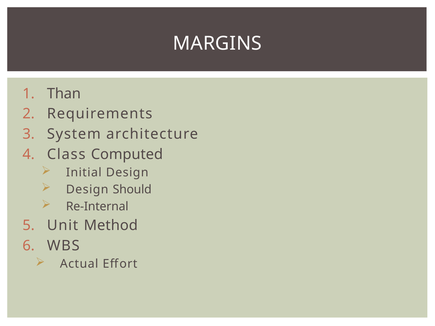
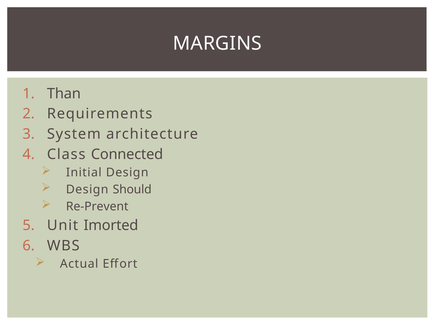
Computed: Computed -> Connected (127, 155)
Re-Internal: Re-Internal -> Re-Prevent (97, 207)
Method: Method -> Imorted (111, 226)
